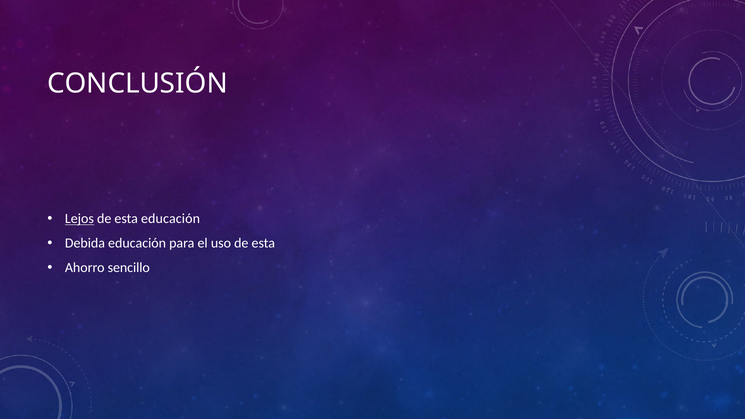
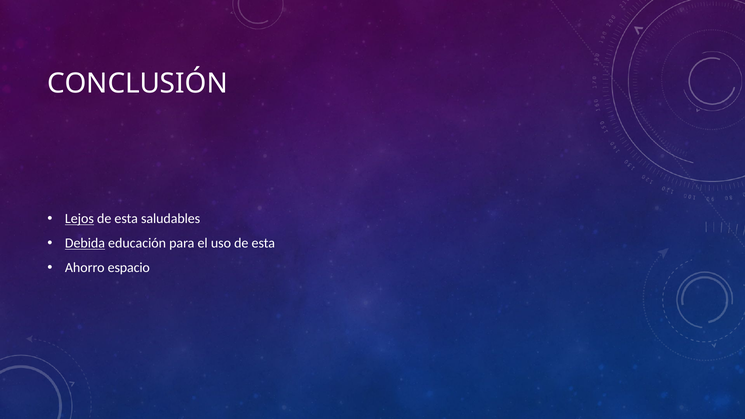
esta educación: educación -> saludables (171, 219)
Debida underline: none -> present (85, 243)
sencillo: sencillo -> espacio (129, 268)
